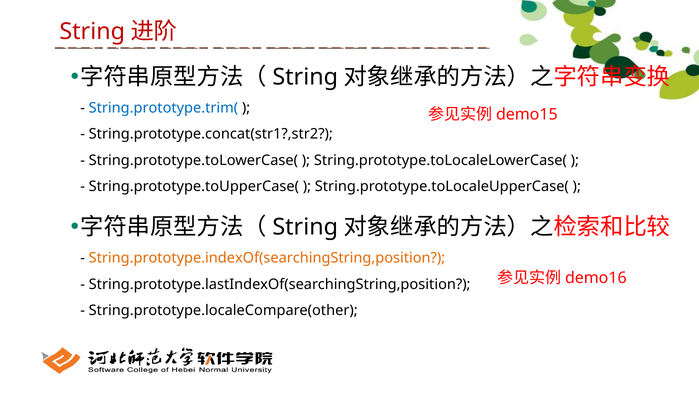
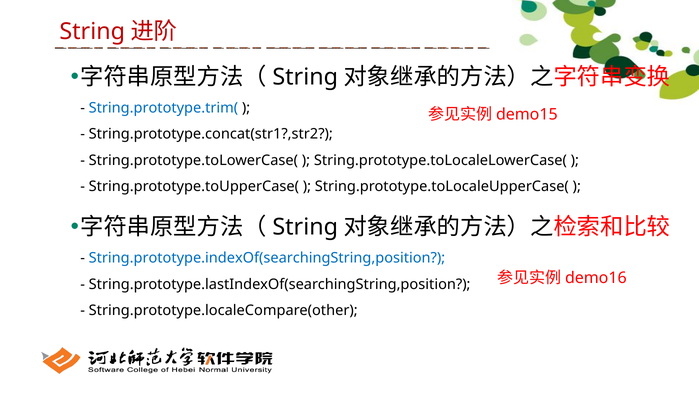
String.prototype.indexOf(searchingString,position colour: orange -> blue (267, 258)
